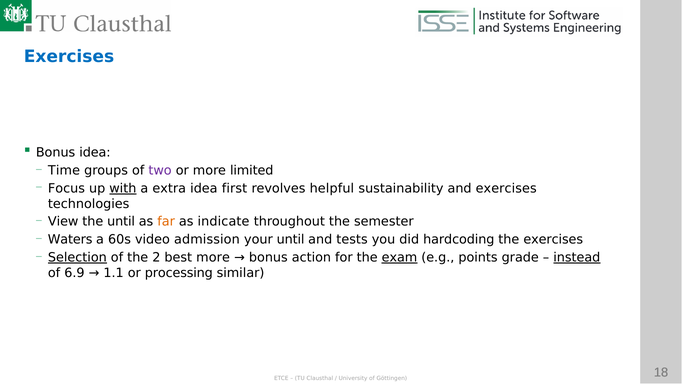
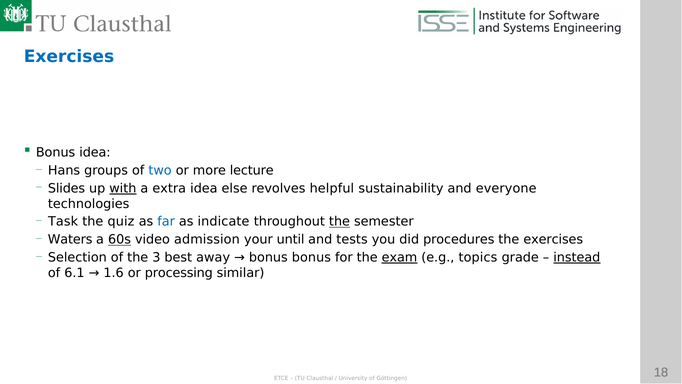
Time: Time -> Hans (64, 170)
two colour: purple -> blue (160, 170)
limited: limited -> lecture (252, 170)
Focus: Focus -> Slides (67, 188)
first: first -> else (235, 188)
and exercises: exercises -> everyone (506, 188)
View: View -> Task (63, 222)
the until: until -> quiz (121, 222)
far colour: orange -> blue (166, 222)
the underline: none -> present (339, 222)
60s underline: none -> present (119, 239)
hardcoding: hardcoding -> procedures (459, 239)
Selection underline: present -> none (77, 257)
2: 2 -> 3 (156, 257)
best more: more -> away (213, 257)
bonus action: action -> bonus (311, 257)
points: points -> topics (478, 257)
6.9: 6.9 -> 6.1 (74, 273)
1.1: 1.1 -> 1.6 (114, 273)
